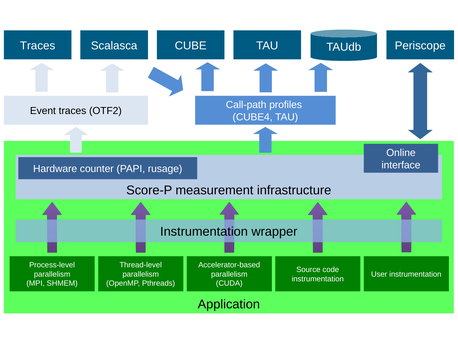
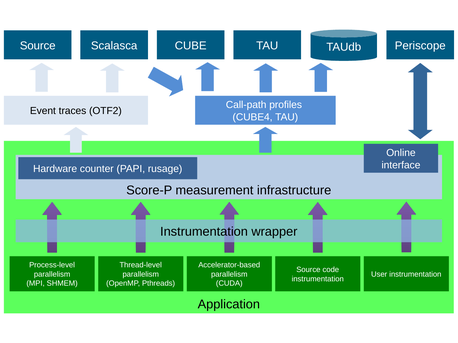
Traces: Traces -> Source (38, 46)
